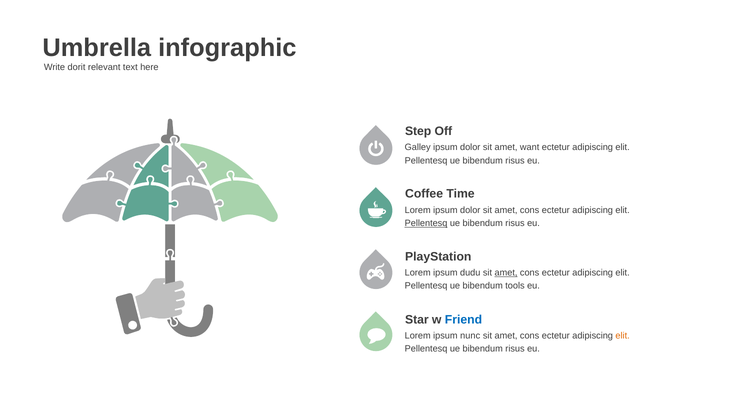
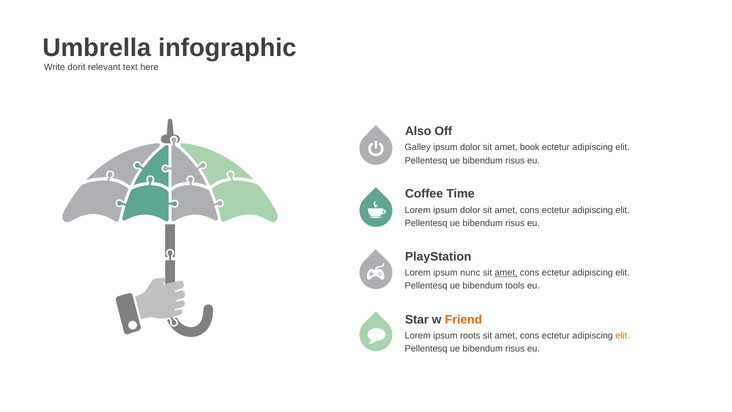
Step: Step -> Also (418, 131)
want: want -> book (530, 147)
Pellentesq underline: present -> none (426, 223)
dudu: dudu -> nunc (470, 273)
Friend colour: blue -> orange (463, 319)
nunc: nunc -> roots (470, 335)
